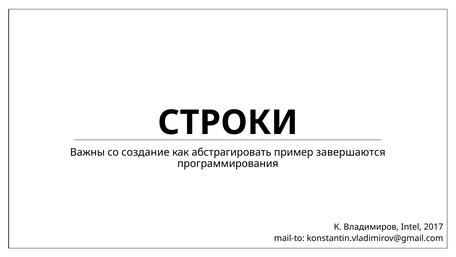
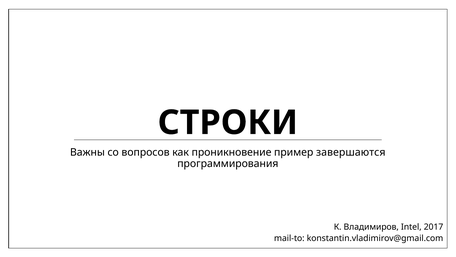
создание: создание -> вопросов (146, 152)
абстрагировать: абстрагировать -> проникновение (232, 152)
